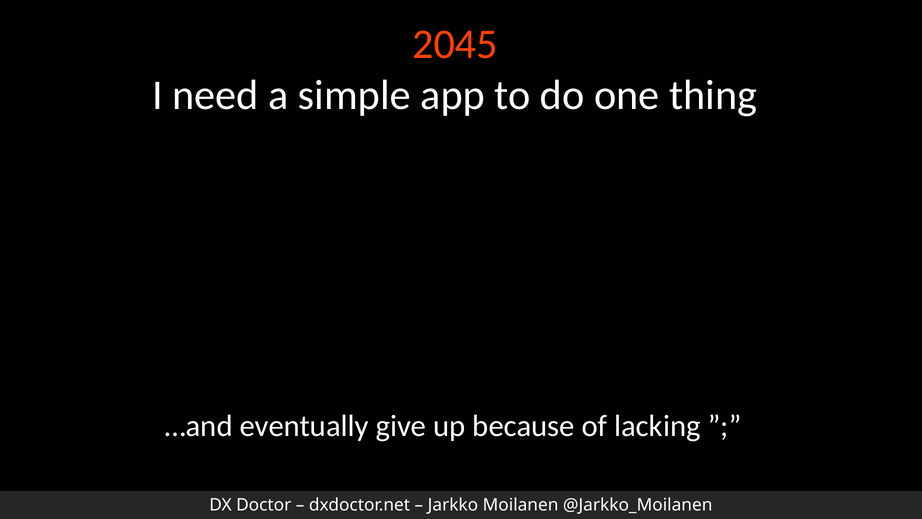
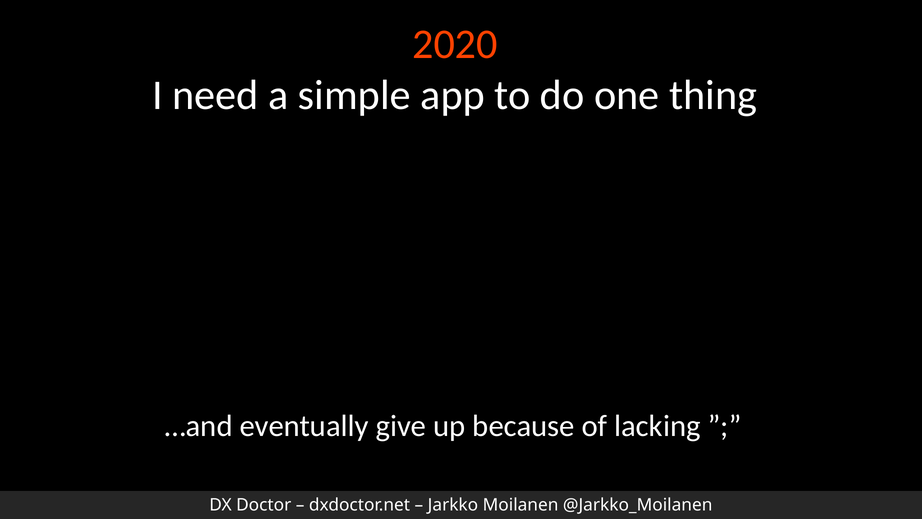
2045: 2045 -> 2020 (455, 44)
